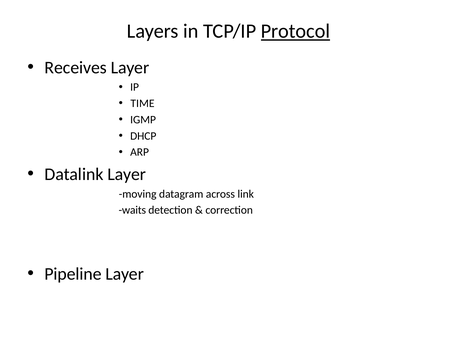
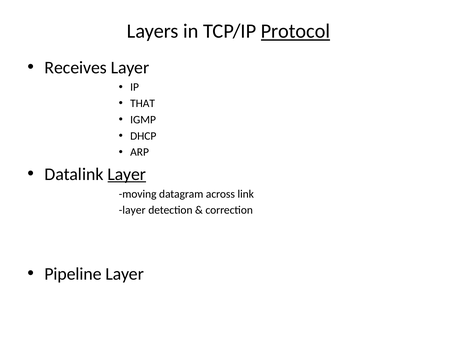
TIME: TIME -> THAT (143, 103)
Layer underline: none -> present (127, 174)
waits: waits -> layer (132, 210)
